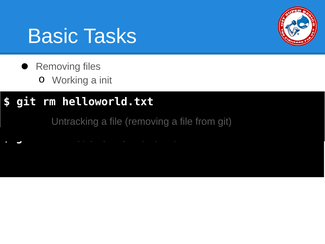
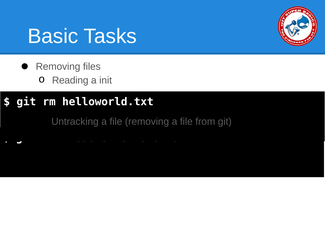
Working: Working -> Reading (70, 80)
